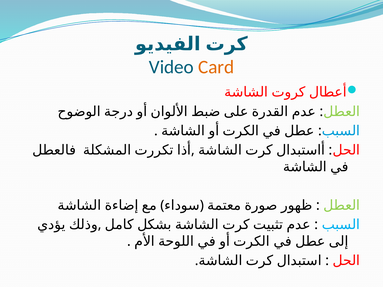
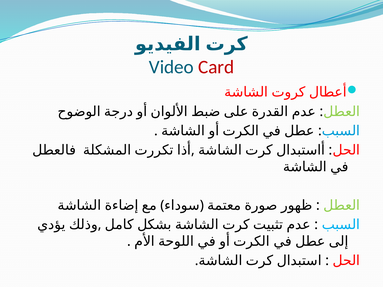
Card colour: orange -> red (216, 67)
